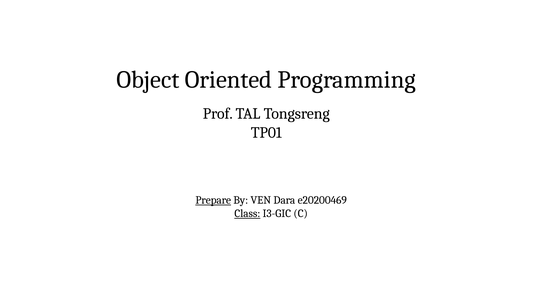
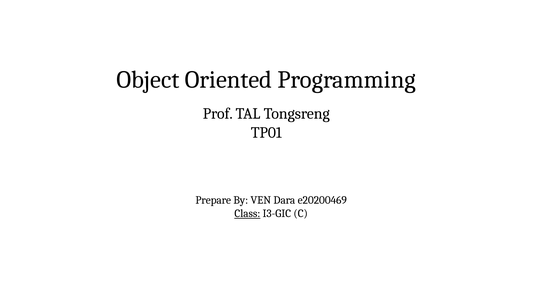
Prepare underline: present -> none (213, 200)
